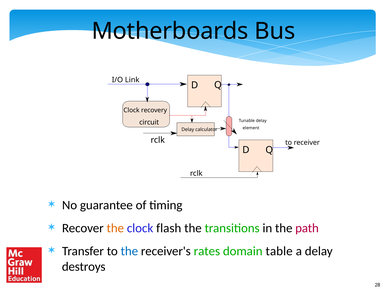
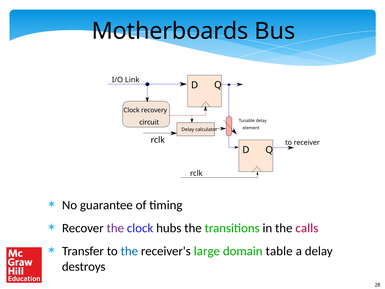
the colour: orange -> purple (115, 228)
flash: flash -> hubs (169, 228)
path: path -> calls (307, 228)
rates: rates -> large (207, 251)
